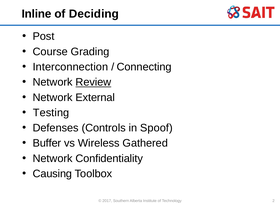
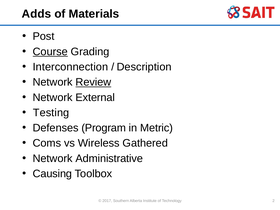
Inline: Inline -> Adds (36, 14)
Deciding: Deciding -> Materials (94, 14)
Course underline: none -> present (50, 52)
Connecting: Connecting -> Description (144, 67)
Controls: Controls -> Program (104, 128)
Spoof: Spoof -> Metric (157, 128)
Buffer: Buffer -> Coms (47, 143)
Confidentiality: Confidentiality -> Administrative (109, 158)
